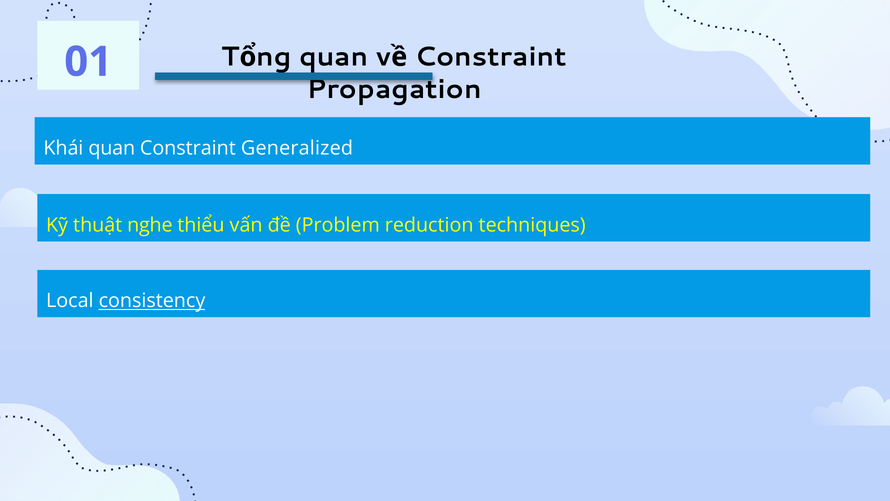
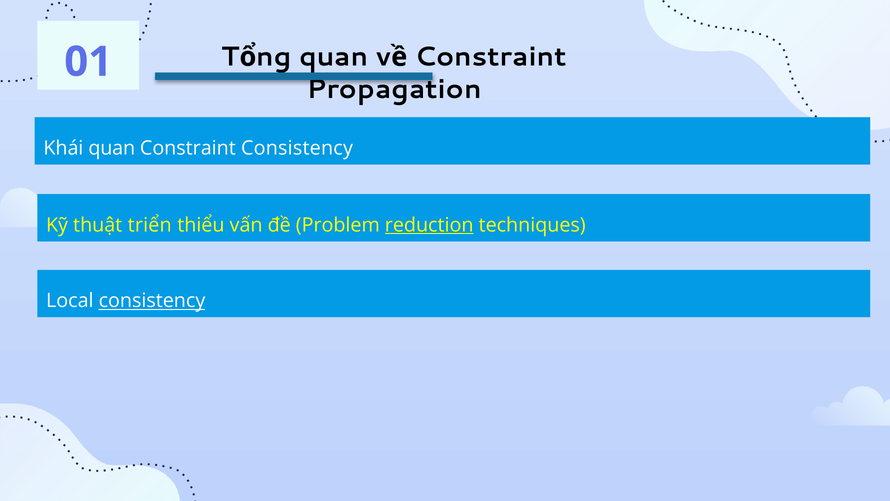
Constraint Generalized: Generalized -> Consistency (297, 148)
nghe: nghe -> triển (150, 225)
reduction underline: none -> present (429, 225)
